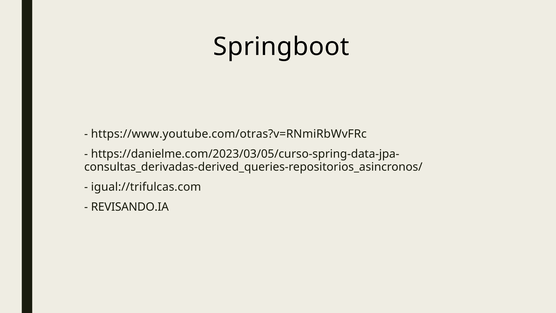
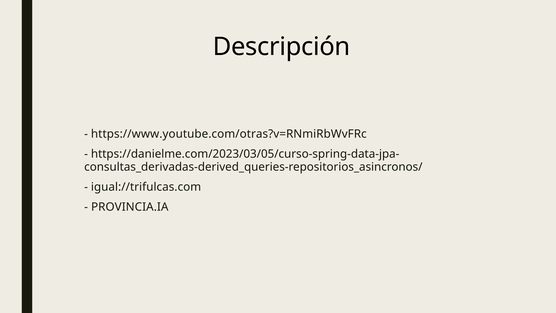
Springboot: Springboot -> Descripción (282, 47)
REVISANDO.IA: REVISANDO.IA -> PROVINCIA.IA (130, 207)
